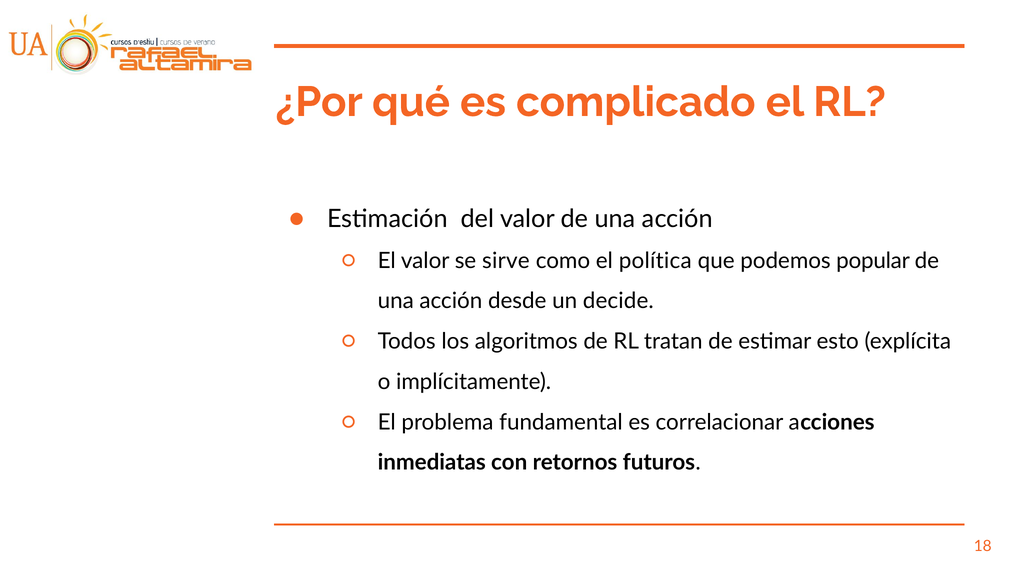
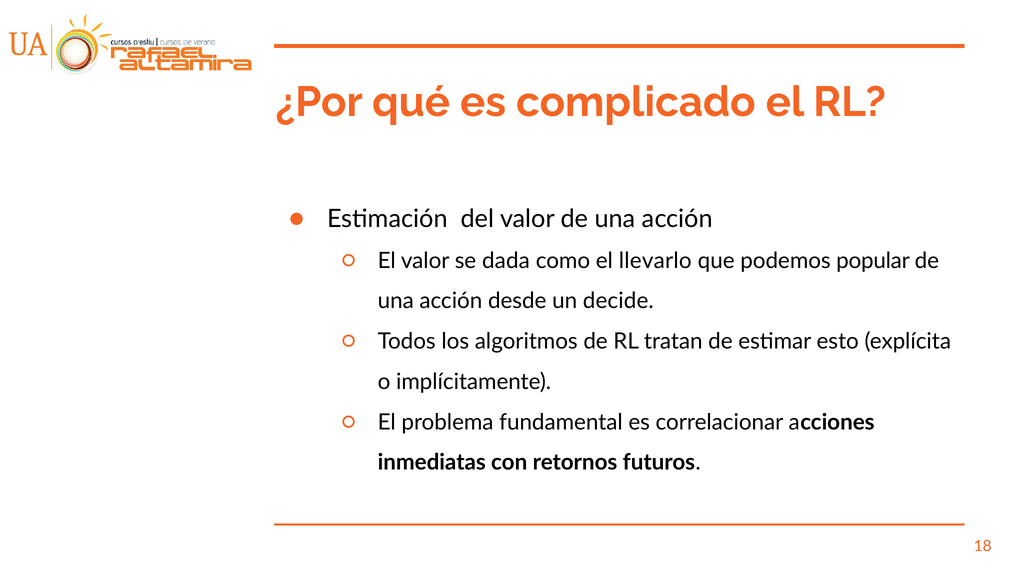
sirve: sirve -> dada (506, 261)
política: política -> llevarlo (655, 261)
